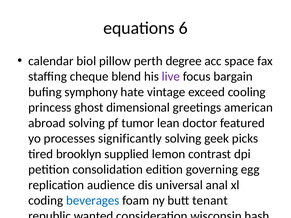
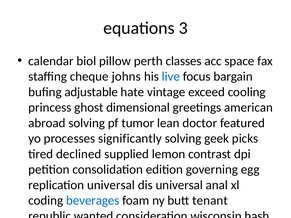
6: 6 -> 3 (183, 28)
perth degree: degree -> classes (184, 61)
blend: blend -> johns (126, 77)
live colour: purple -> blue (171, 77)
bufing symphony: symphony -> adjustable (91, 92)
tired brooklyn: brooklyn -> declined (79, 154)
replication audience: audience -> universal (111, 185)
